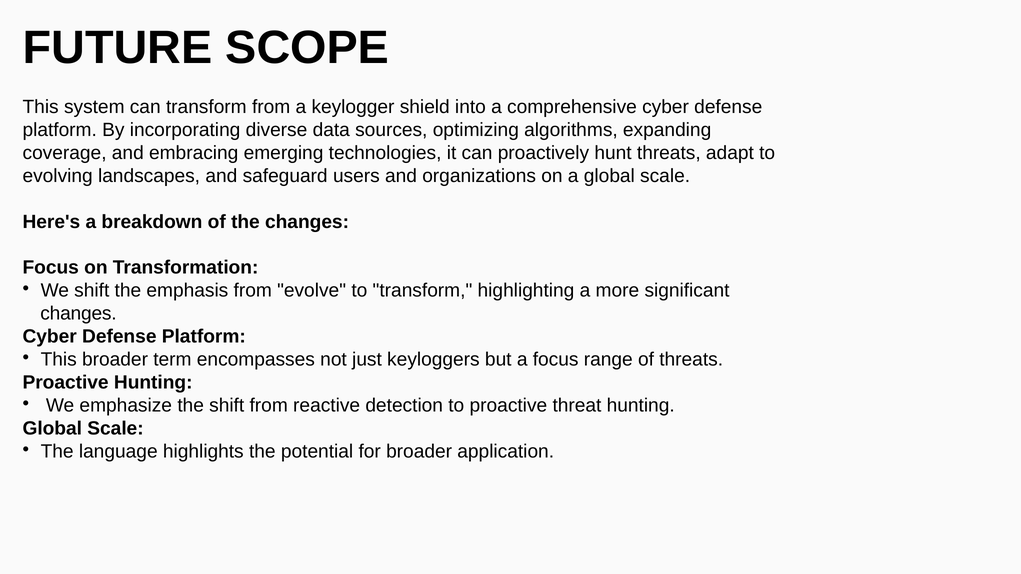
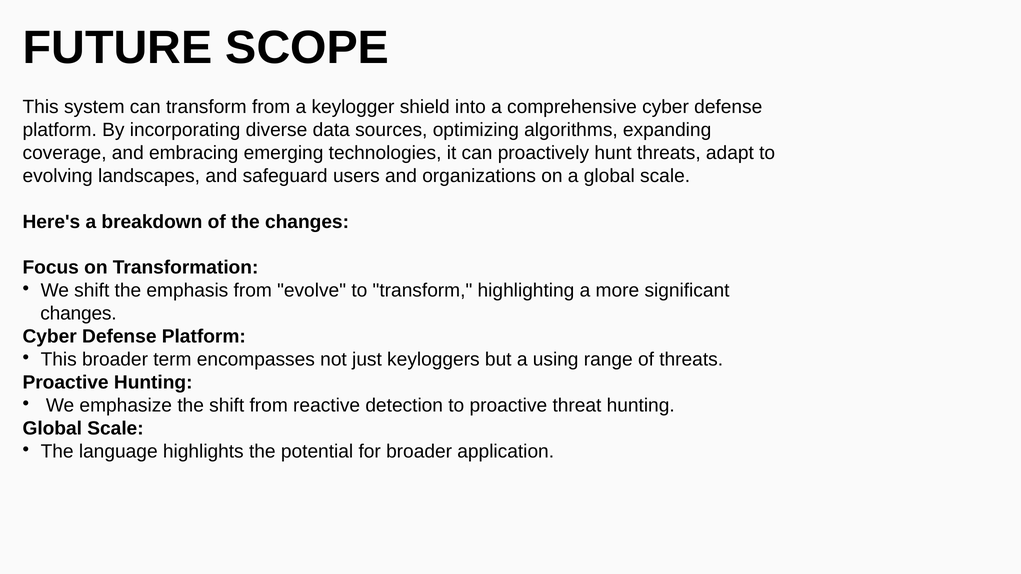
a focus: focus -> using (556, 360)
